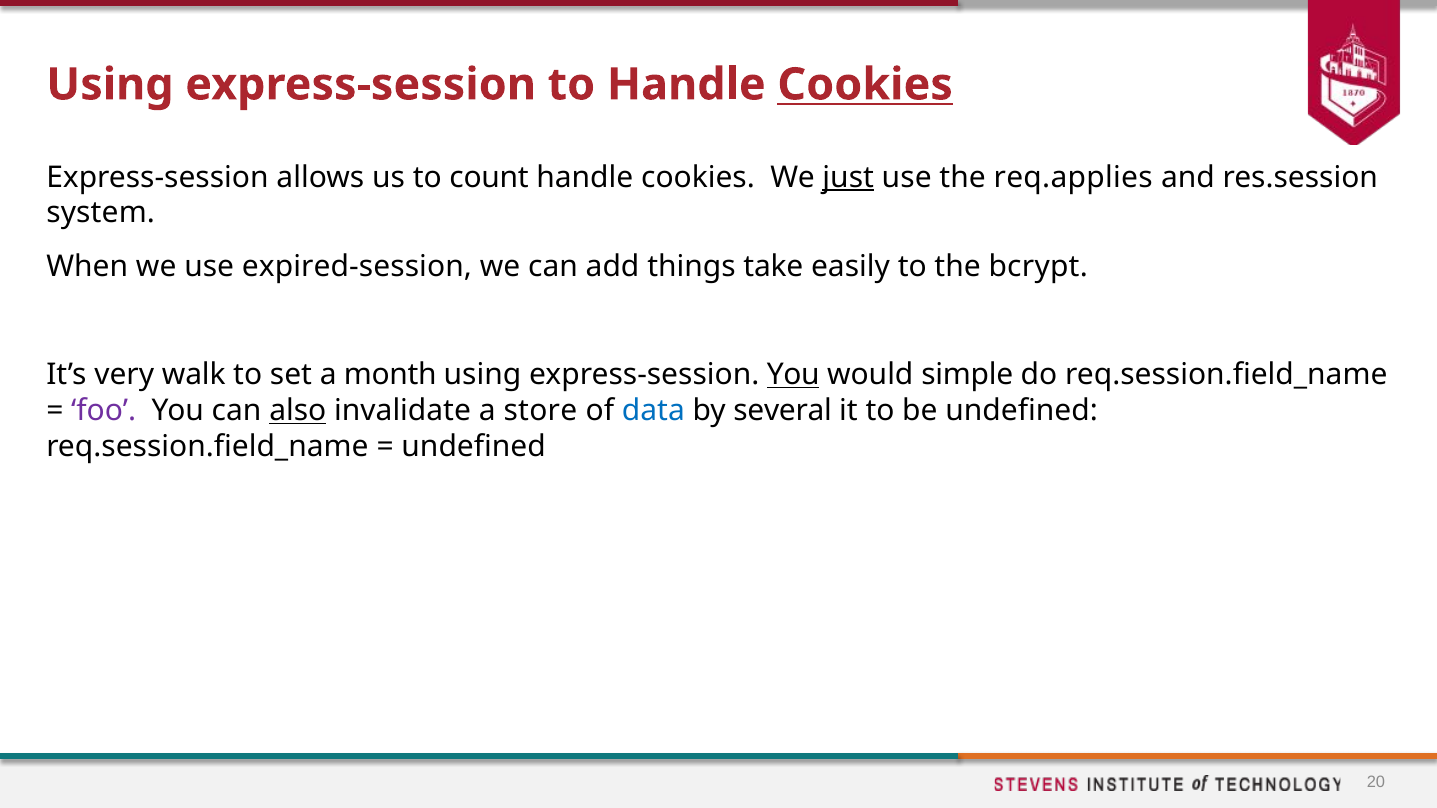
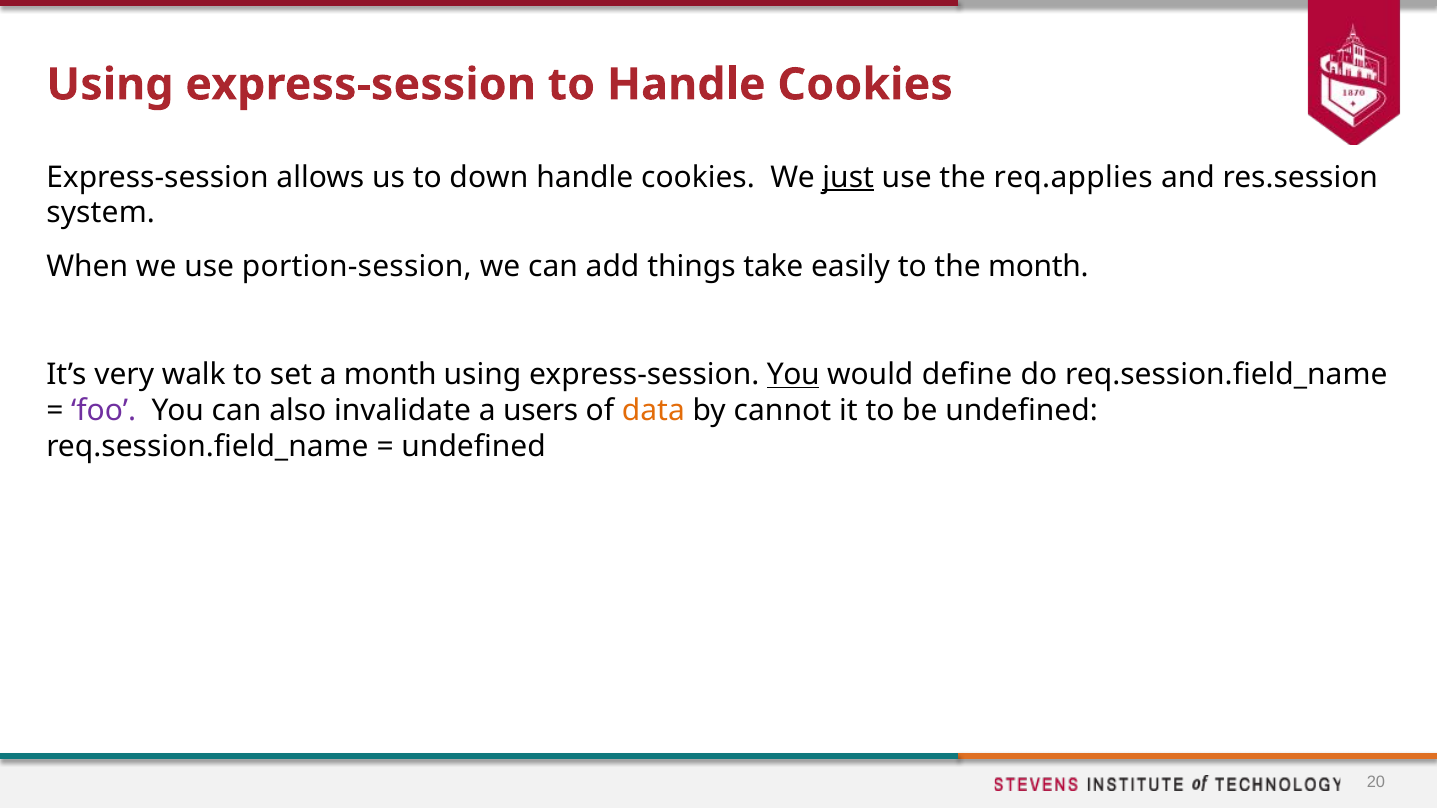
Cookies underline: present -> none (865, 85)
count: count -> down (489, 177)
expired-session: expired-session -> portion-session (357, 267)
the bcrypt: bcrypt -> month (1038, 267)
simple: simple -> define (967, 375)
also underline: present -> none (298, 411)
store: store -> users (541, 411)
data colour: blue -> orange (653, 411)
several: several -> cannot (782, 411)
